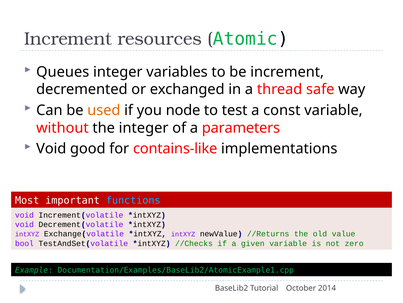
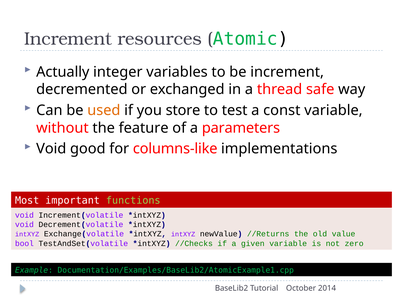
Queues: Queues -> Actually (63, 72)
node: node -> store (183, 110)
the integer: integer -> feature (144, 128)
contains-like: contains-like -> columns-like (175, 148)
functions colour: light blue -> light green (133, 200)
